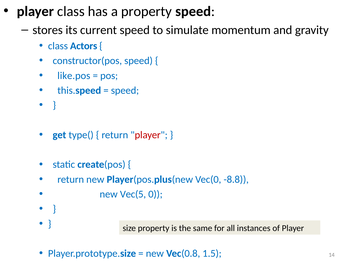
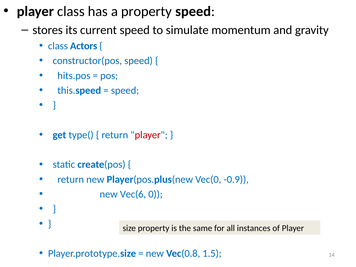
like.pos: like.pos -> hits.pos (74, 76)
-8.8: -8.8 -> -0.9 (236, 179)
Vec(5: Vec(5 -> Vec(6 (133, 194)
